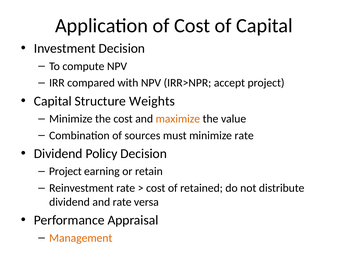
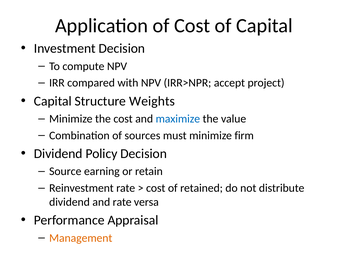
maximize colour: orange -> blue (178, 119)
minimize rate: rate -> firm (244, 135)
Project: Project -> Source (65, 171)
